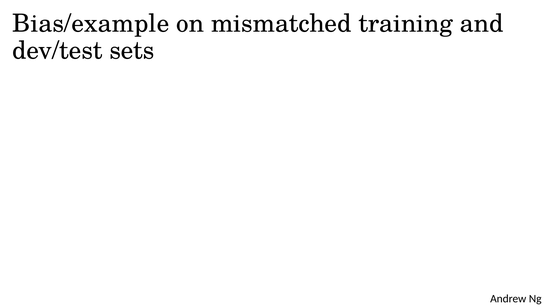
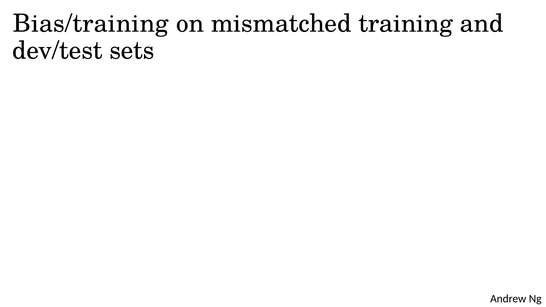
Bias/example: Bias/example -> Bias/training (91, 24)
